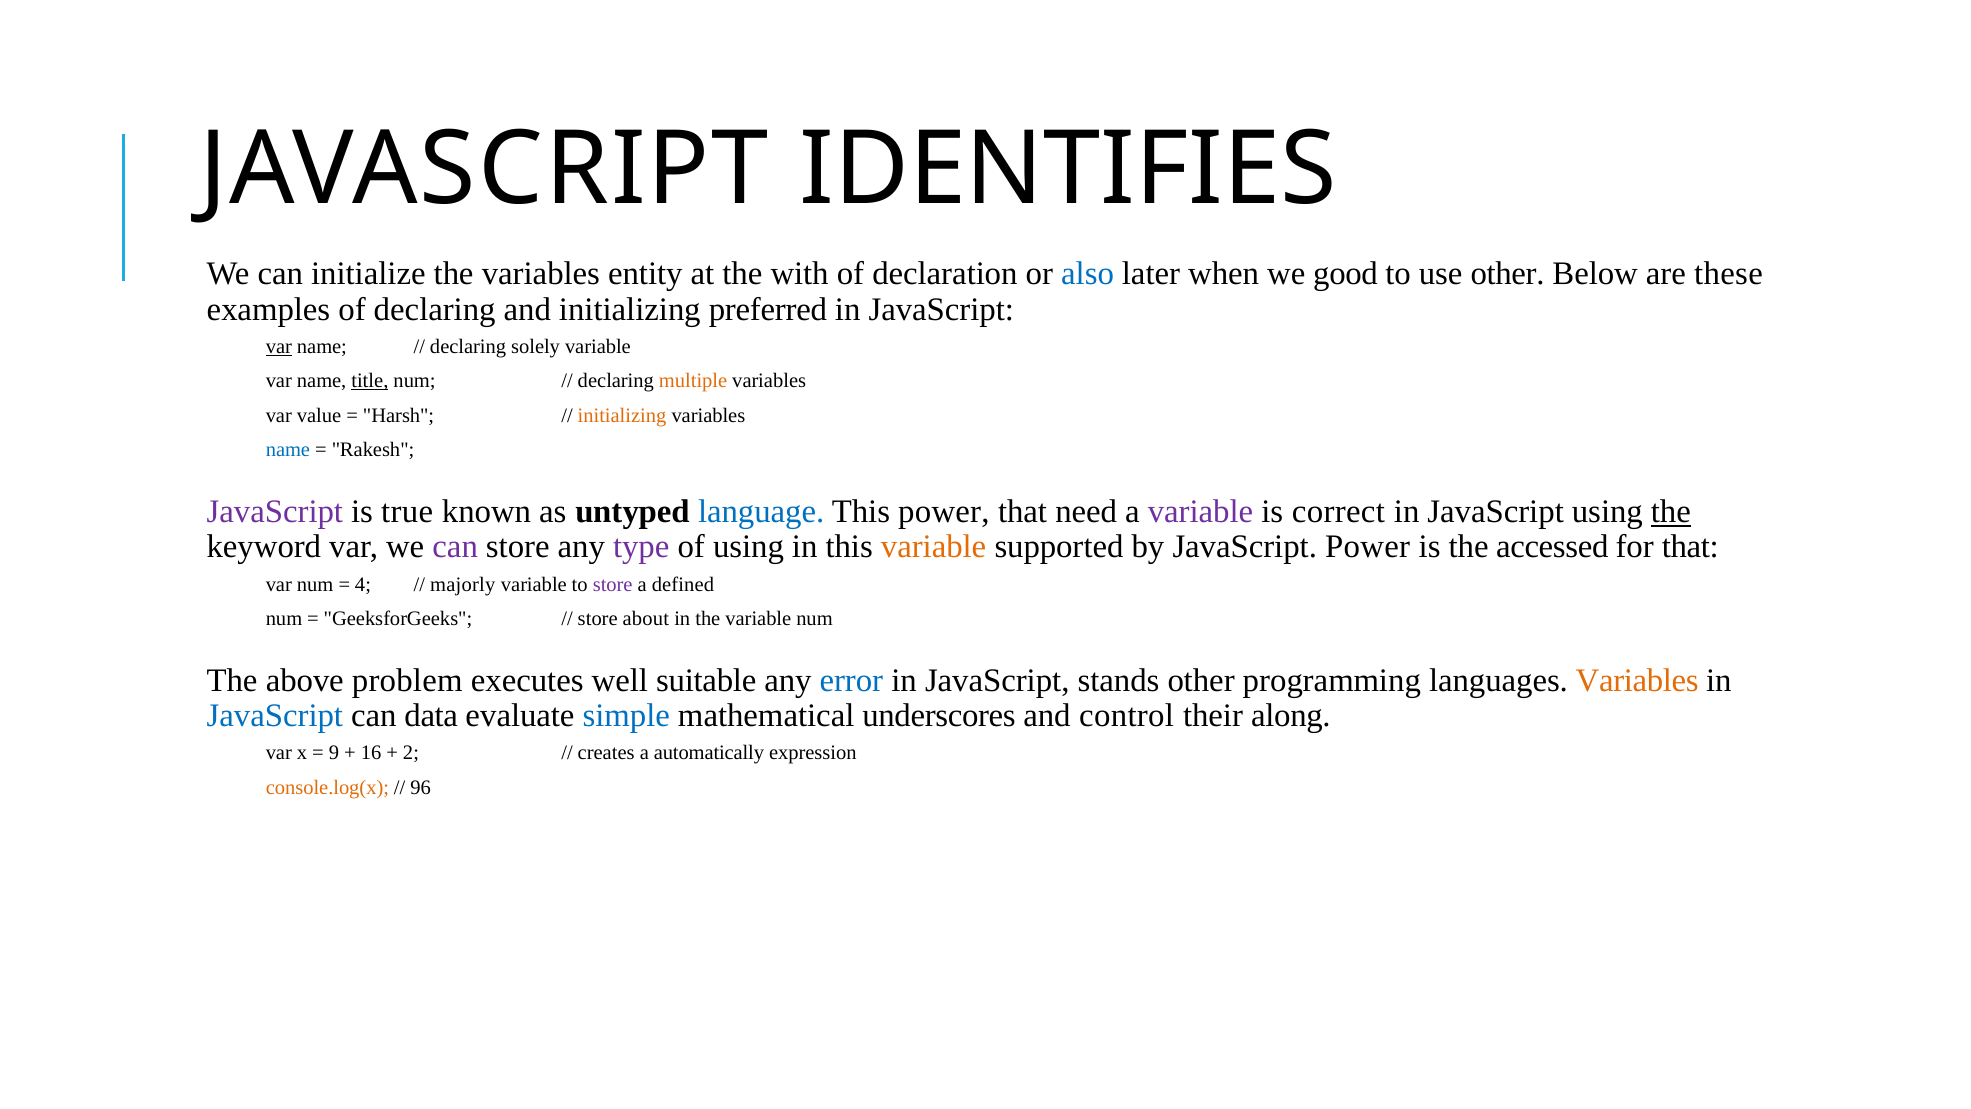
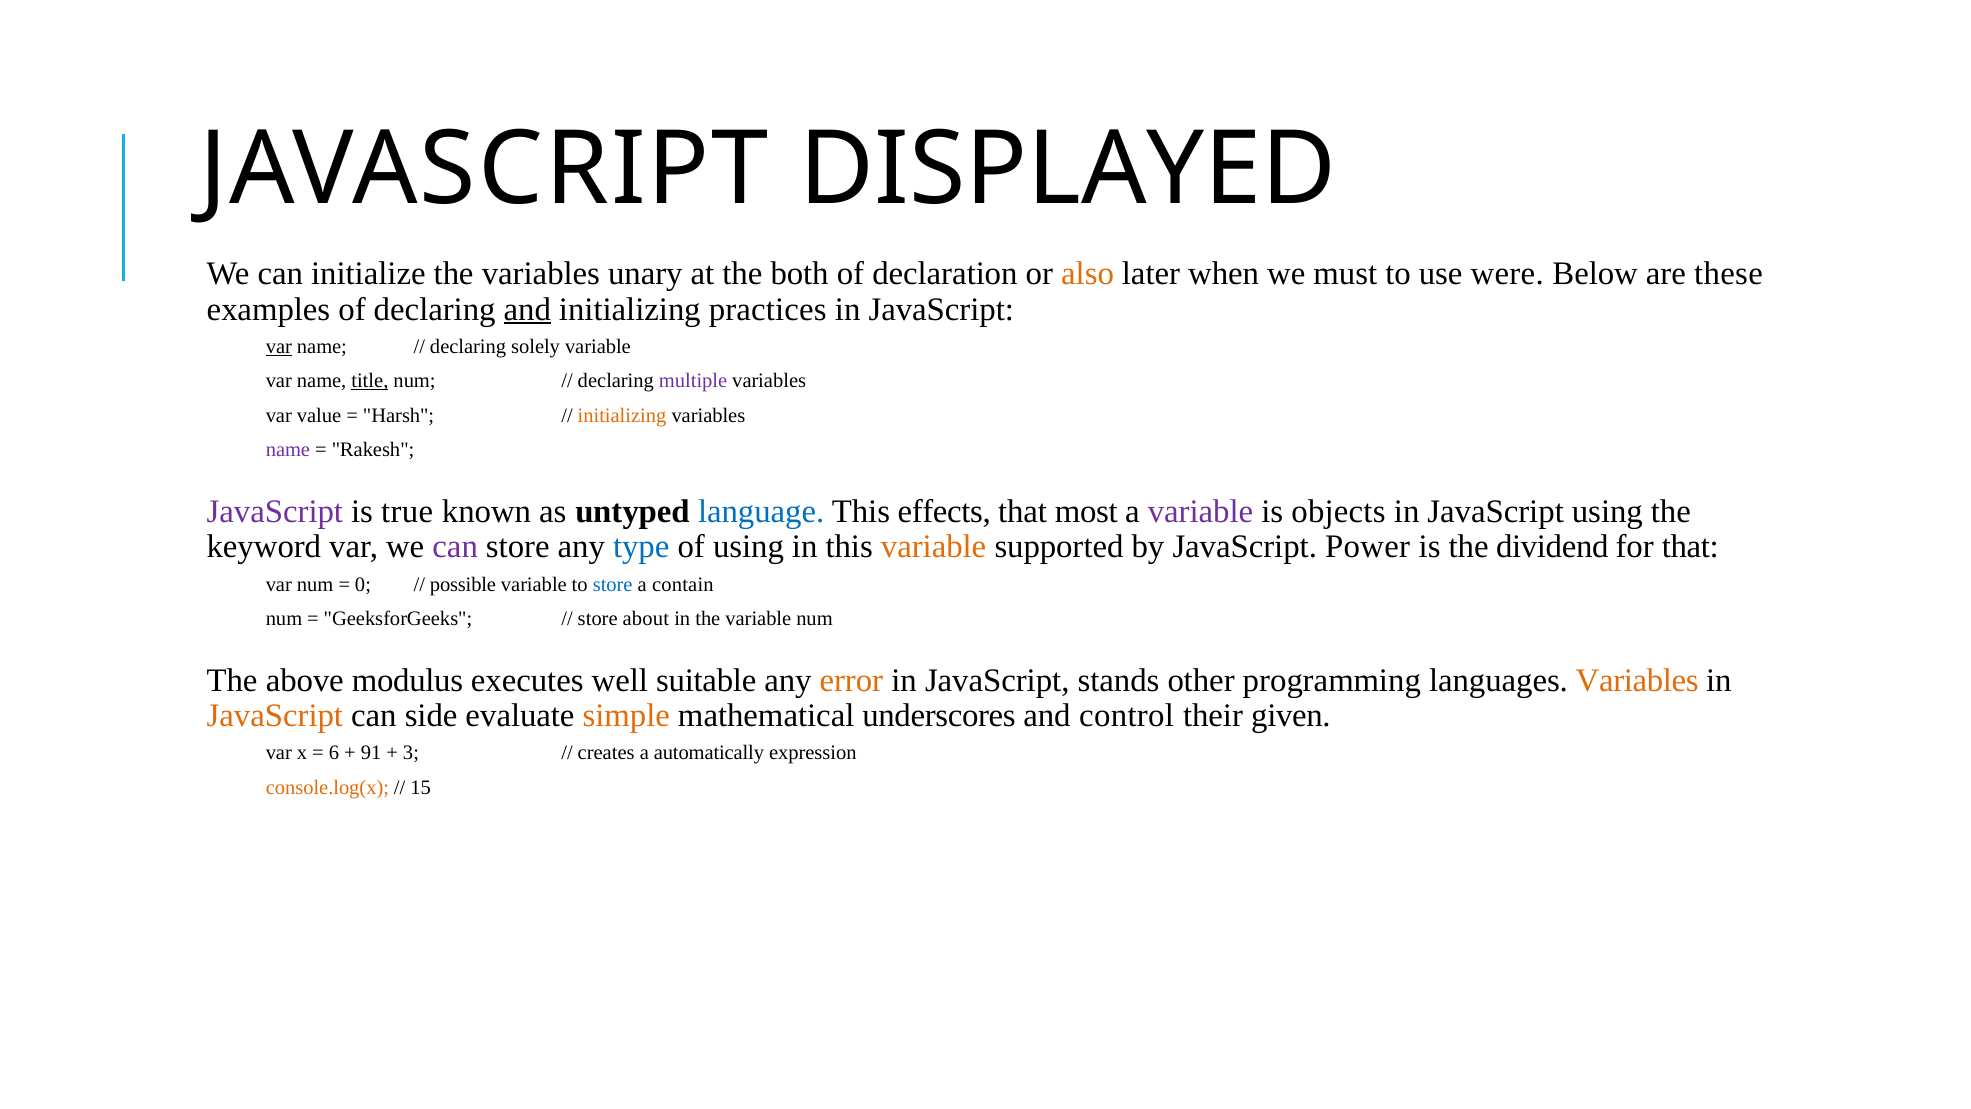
IDENTIFIES: IDENTIFIES -> DISPLAYED (1068, 170)
entity: entity -> unary (645, 274)
with: with -> both (800, 274)
also colour: blue -> orange (1088, 274)
good: good -> must (1345, 274)
use other: other -> were (1507, 274)
and underline: none -> present (527, 309)
preferred: preferred -> practices (768, 309)
multiple colour: orange -> purple (693, 381)
name colour: blue -> purple (288, 450)
This power: power -> effects (944, 512)
need: need -> most (1086, 512)
correct: correct -> objects (1338, 512)
the underline: present -> none (1671, 512)
type colour: purple -> blue (641, 547)
accessed: accessed -> dividend (1552, 547)
4: 4 -> 0 (363, 584)
majorly: majorly -> possible (463, 584)
store colour: purple -> blue (613, 584)
defined: defined -> contain (683, 584)
problem: problem -> modulus (408, 680)
error colour: blue -> orange (851, 680)
JavaScript colour: blue -> orange (275, 716)
data: data -> side (431, 716)
simple colour: blue -> orange (626, 716)
along: along -> given (1291, 716)
9: 9 -> 6 (334, 753)
16: 16 -> 91 (371, 753)
2: 2 -> 3 (411, 753)
96: 96 -> 15 (421, 788)
